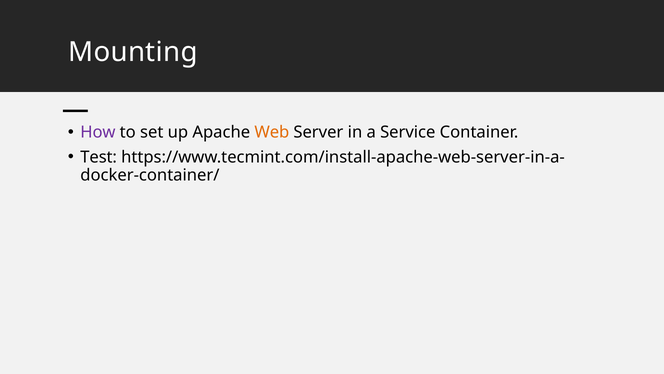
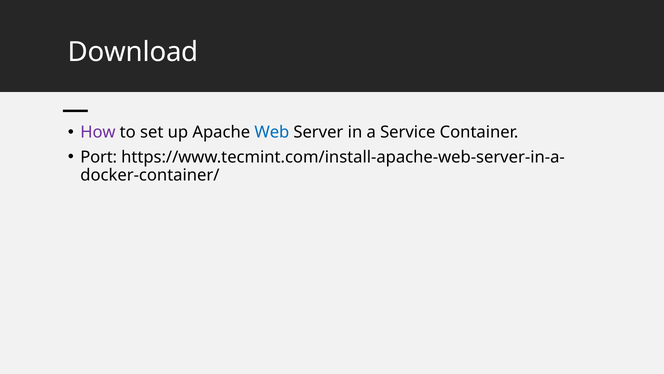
Mounting: Mounting -> Download (133, 52)
Web colour: orange -> blue (272, 132)
Test: Test -> Port (99, 157)
